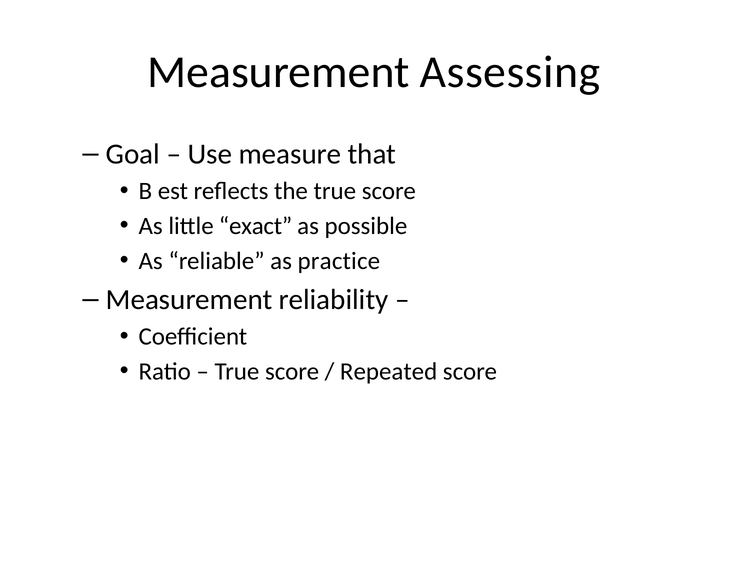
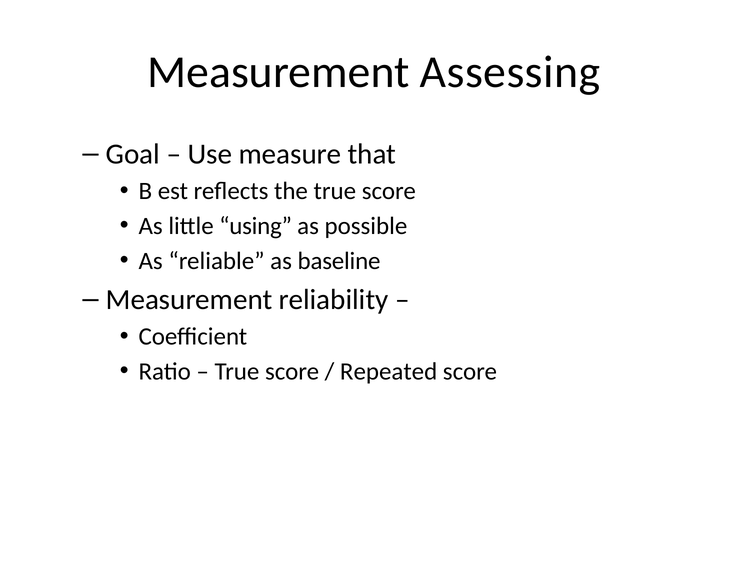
exact: exact -> using (256, 226)
practice: practice -> baseline (339, 261)
